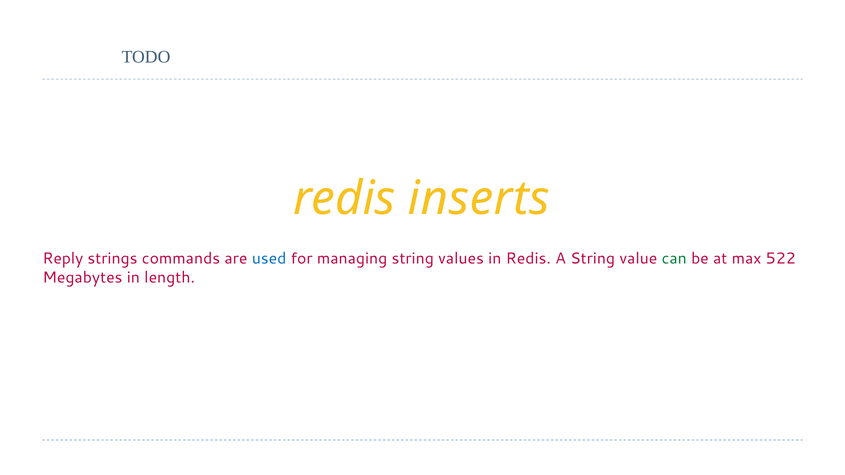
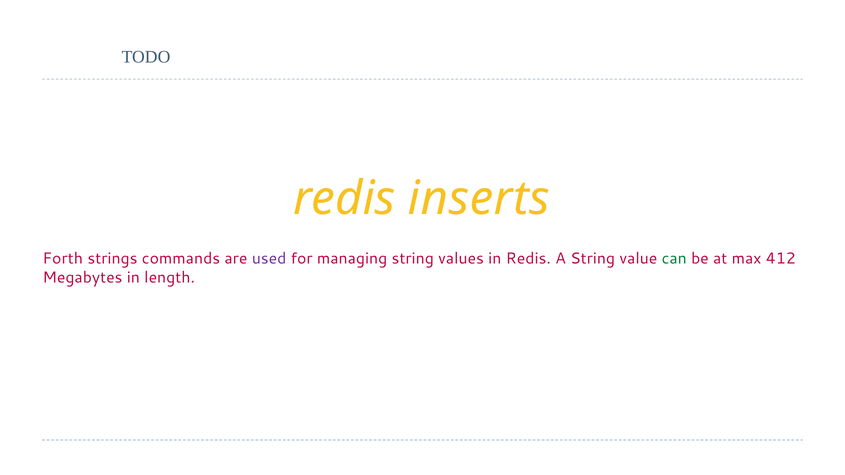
Reply: Reply -> Forth (63, 258)
used colour: blue -> purple (269, 258)
522: 522 -> 412 (781, 258)
